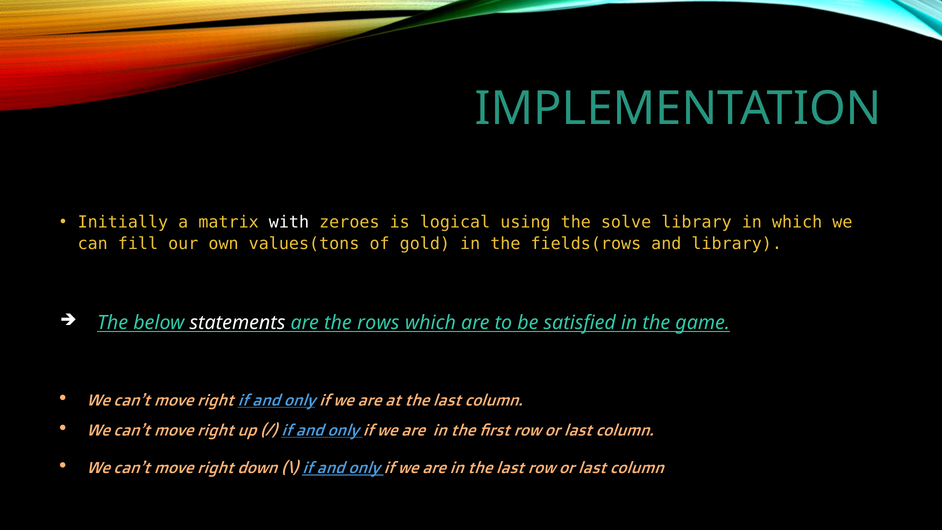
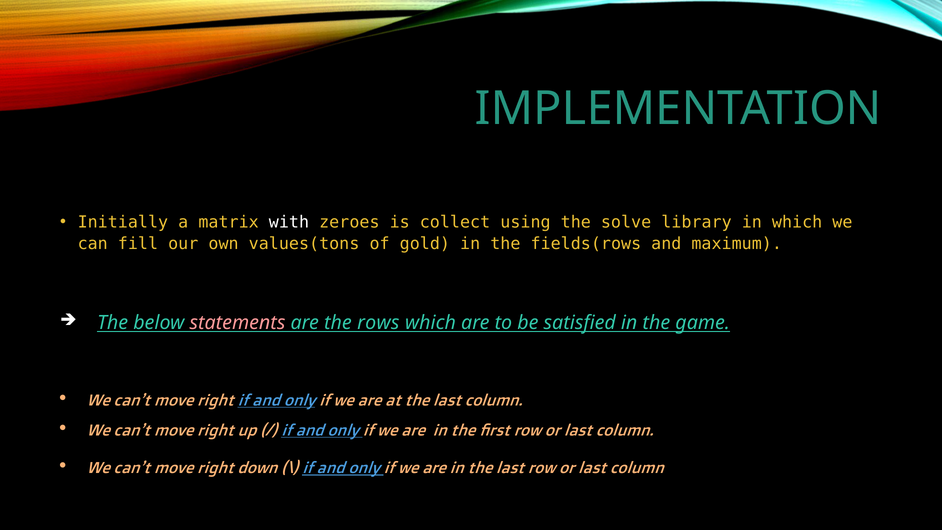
logical: logical -> collect (455, 222)
and library: library -> maximum (737, 244)
statements colour: white -> pink (237, 323)
